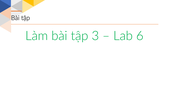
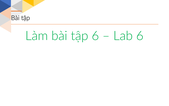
tập 3: 3 -> 6 (95, 36)
